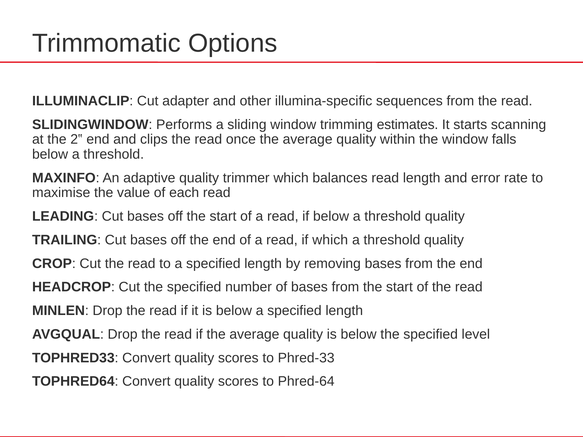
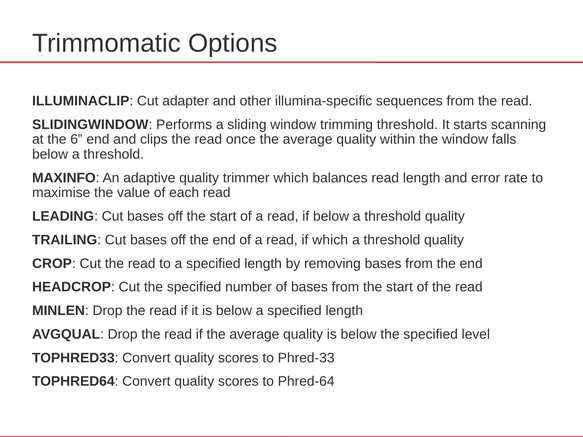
trimming estimates: estimates -> threshold (407, 125)
2‟: 2‟ -> 6‟ (76, 140)
